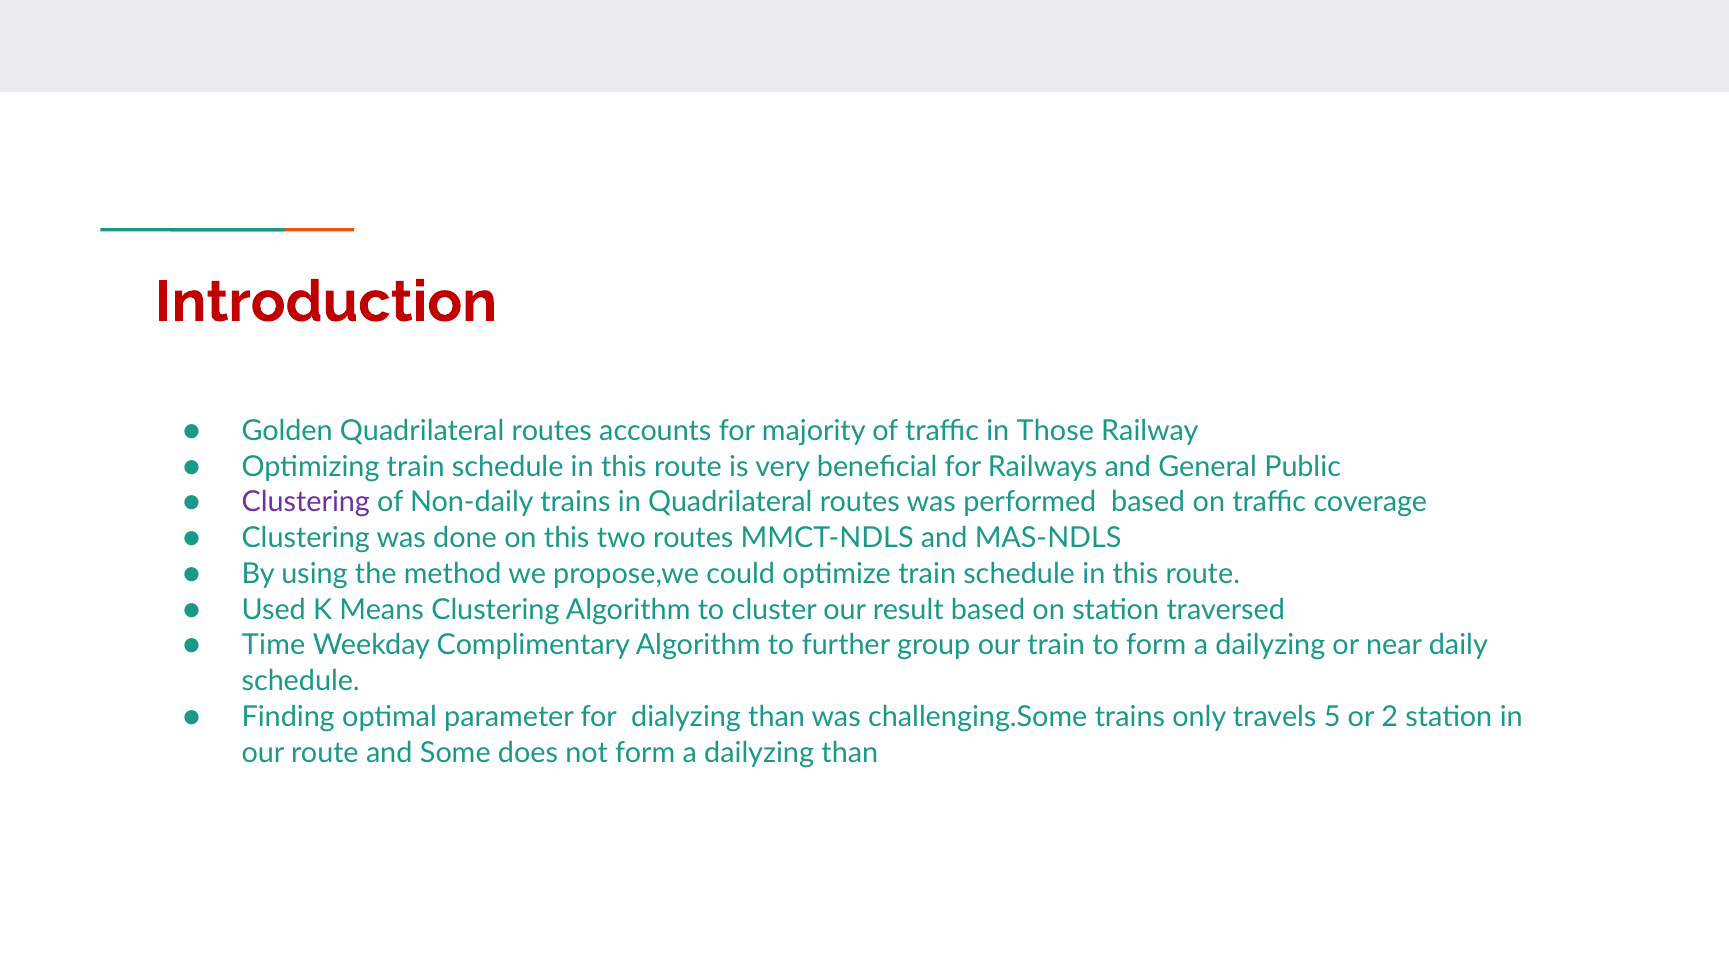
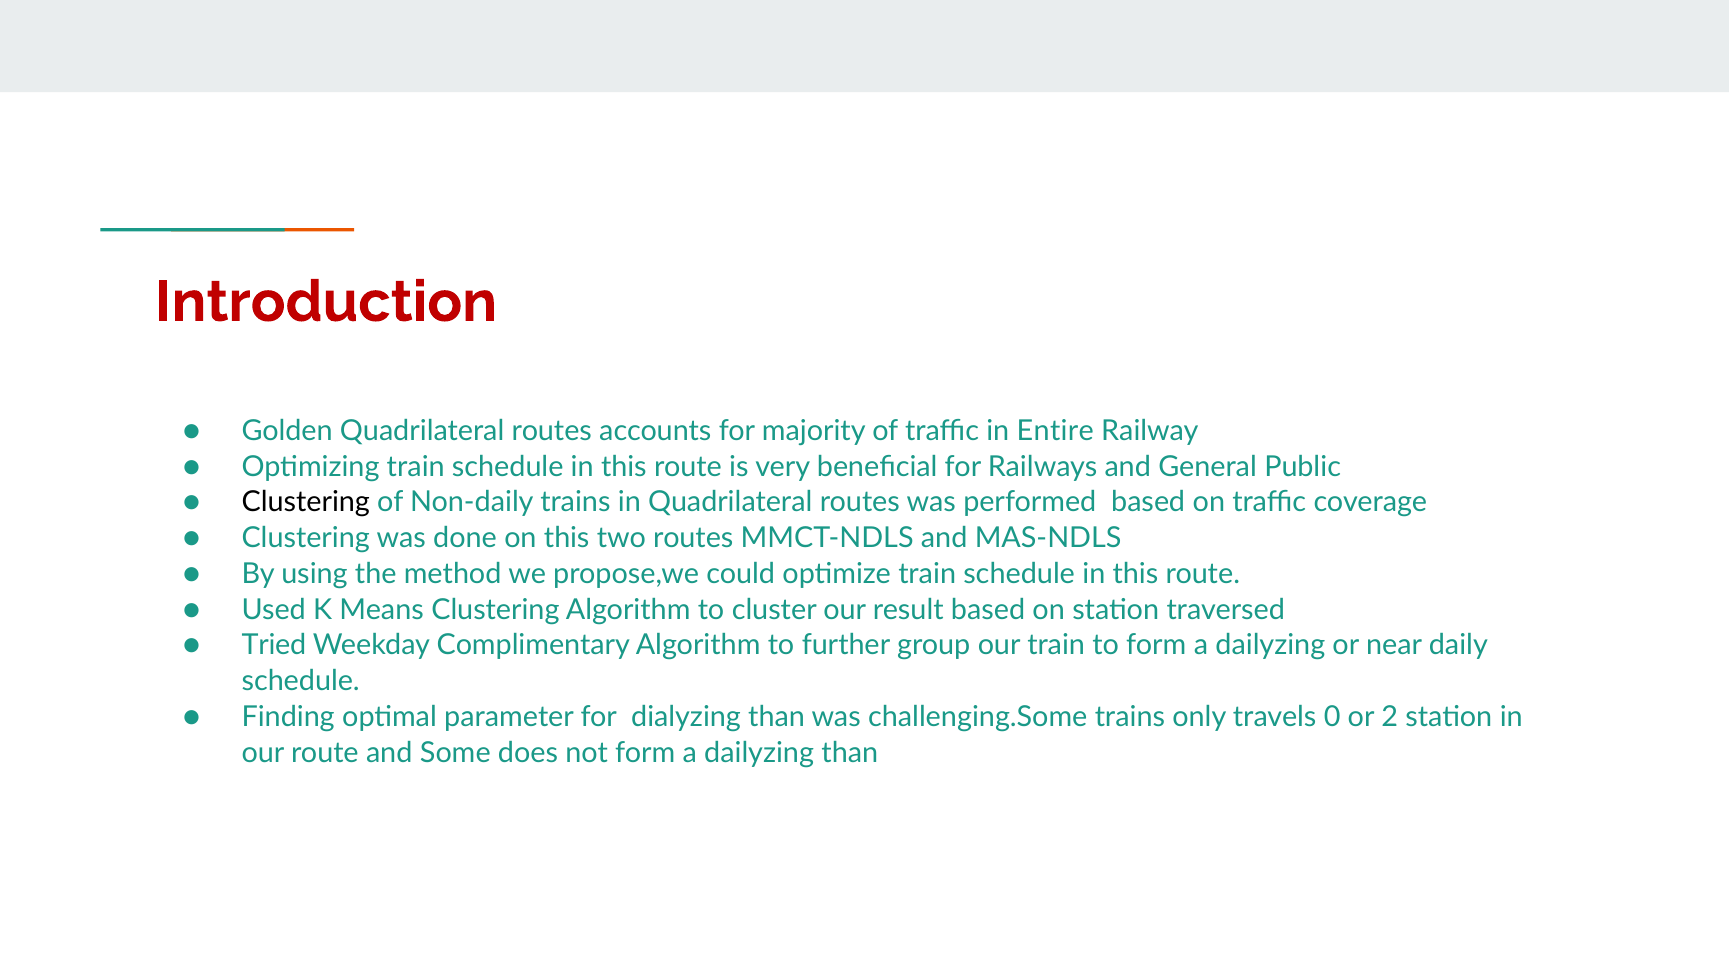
Those: Those -> Entire (1055, 431)
Clustering colour: purple -> black (306, 502)
Time: Time -> Tried (274, 645)
5: 5 -> 0 (1332, 716)
